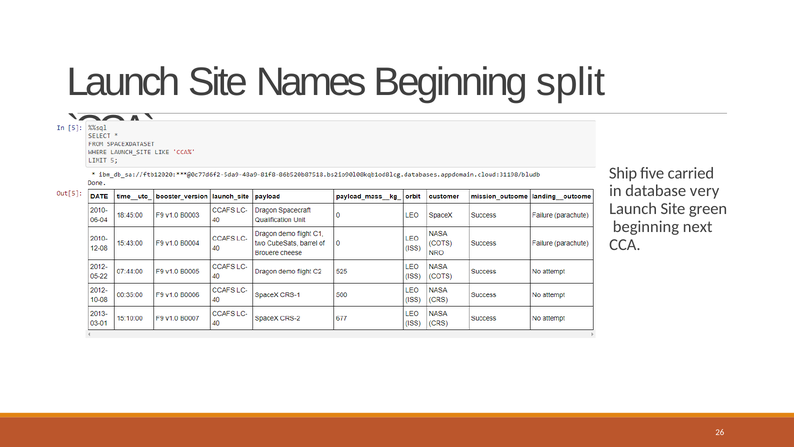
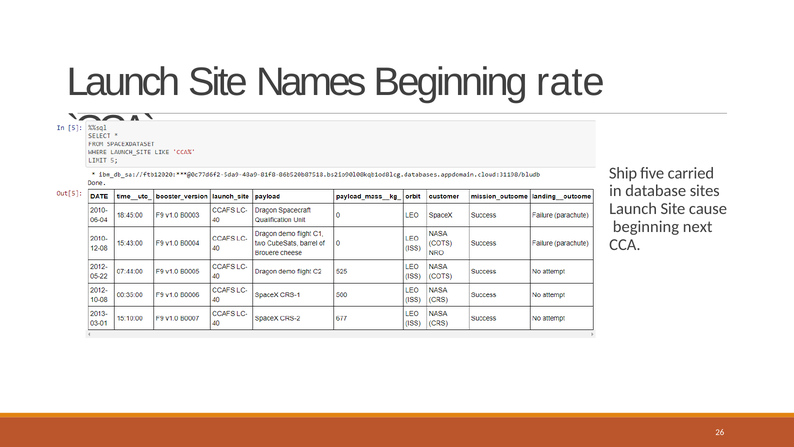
split: split -> rate (570, 82)
very: very -> sites (705, 191)
green: green -> cause (708, 209)
